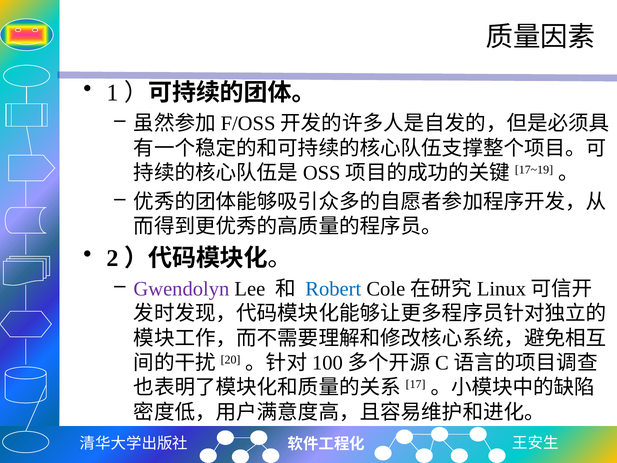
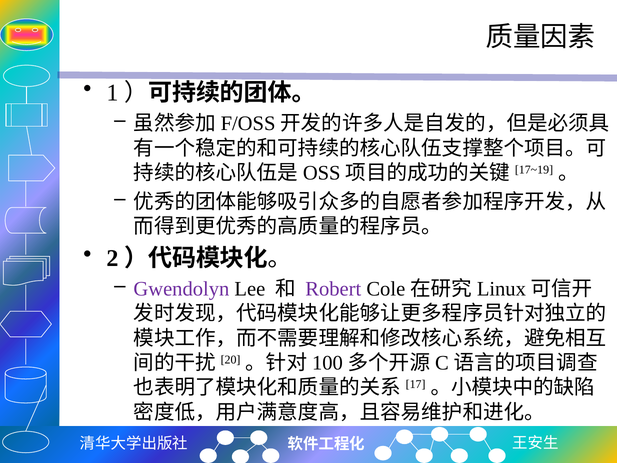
Robert colour: blue -> purple (333, 289)
